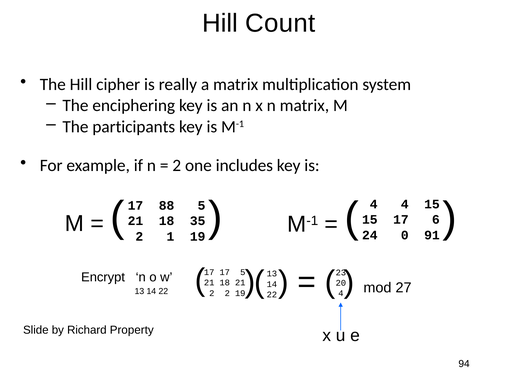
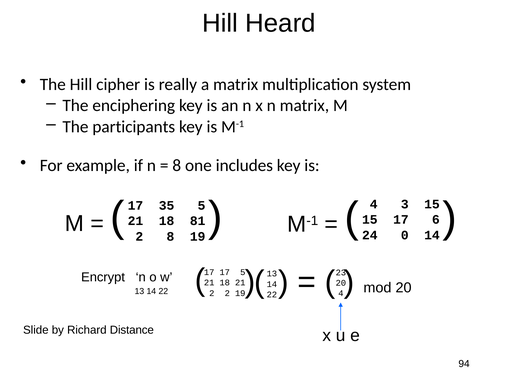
Count: Count -> Heard (280, 23)
2: 2 -> 8 (177, 165)
88: 88 -> 35 (167, 205)
4 4: 4 -> 3 (405, 204)
35: 35 -> 81 (198, 221)
0 91: 91 -> 14 (432, 235)
2 1: 1 -> 8 (170, 236)
mod 27: 27 -> 20 (404, 287)
Property: Property -> Distance (132, 330)
